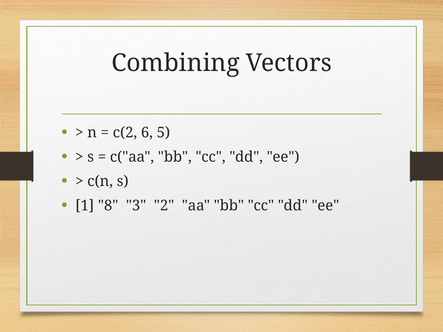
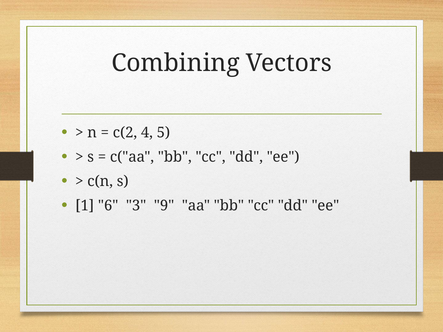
6: 6 -> 4 (147, 133)
8: 8 -> 6 (108, 206)
2: 2 -> 9 (164, 206)
